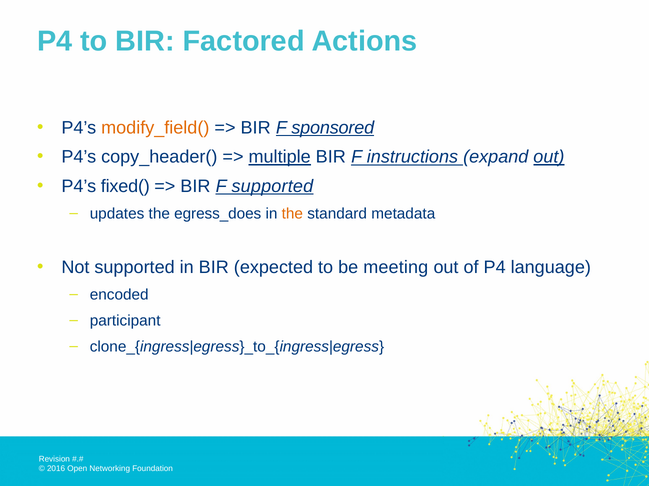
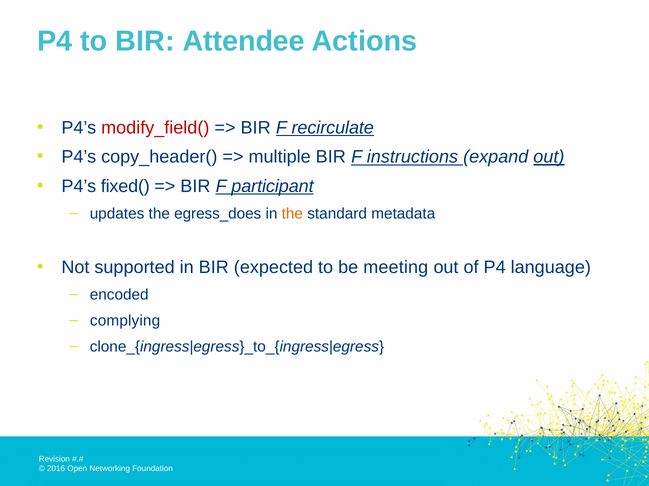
Factored: Factored -> Attendee (244, 41)
modify_field( colour: orange -> red (155, 128)
sponsored: sponsored -> recirculate (333, 128)
multiple underline: present -> none (280, 157)
F supported: supported -> participant (272, 186)
participant: participant -> complying (125, 321)
